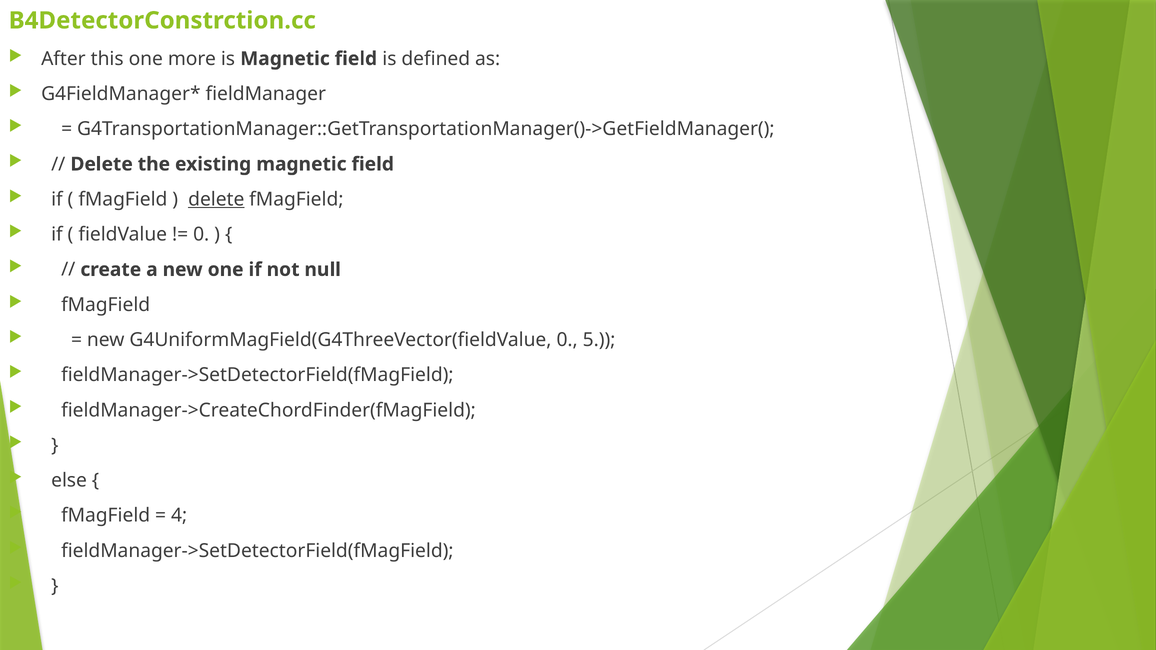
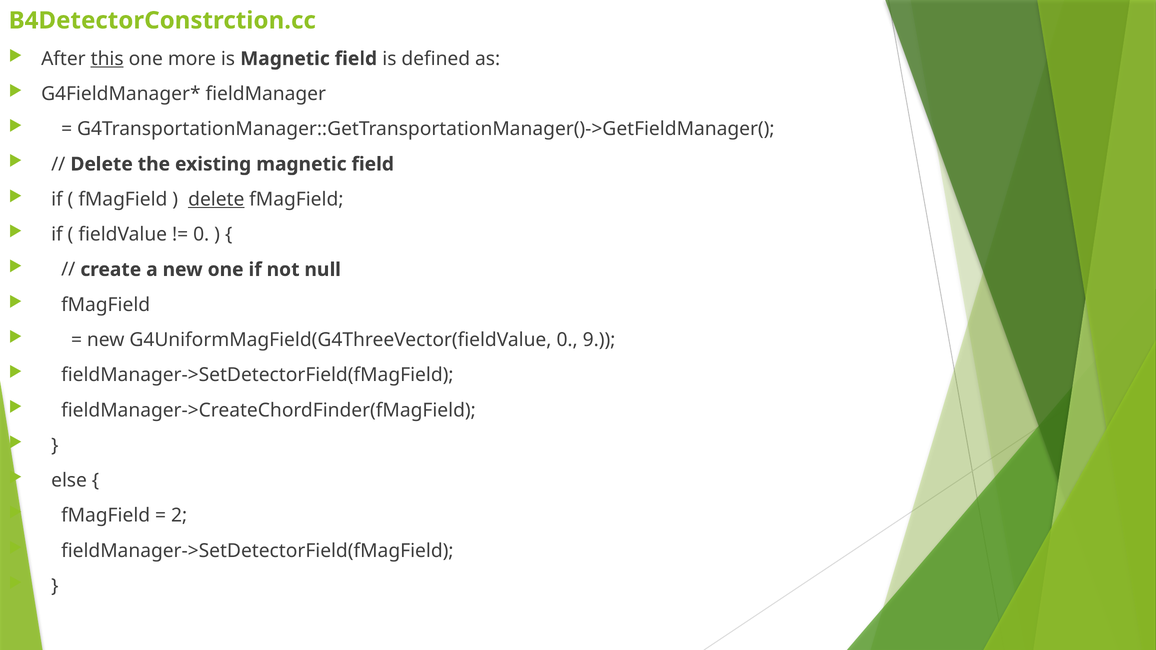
this underline: none -> present (107, 59)
5: 5 -> 9 (599, 340)
4: 4 -> 2 (179, 516)
